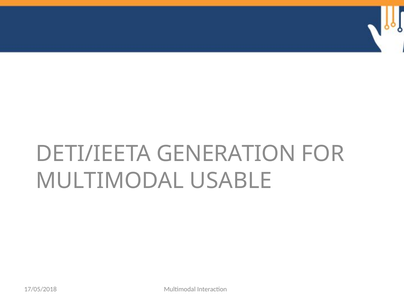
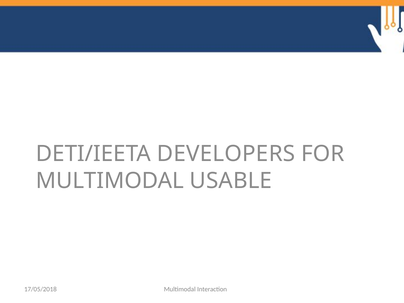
GENERATION: GENERATION -> DEVELOPERS (226, 154)
